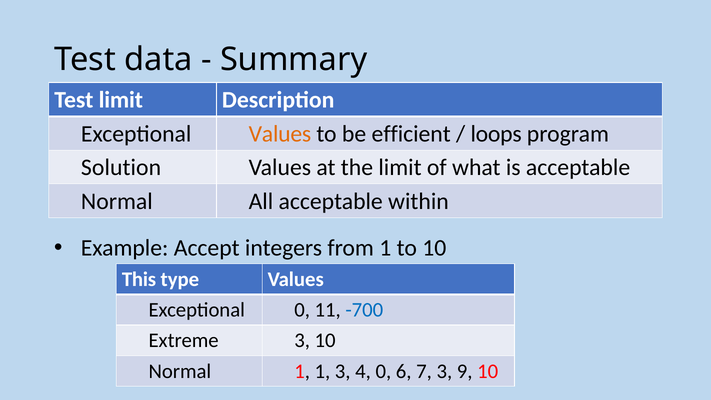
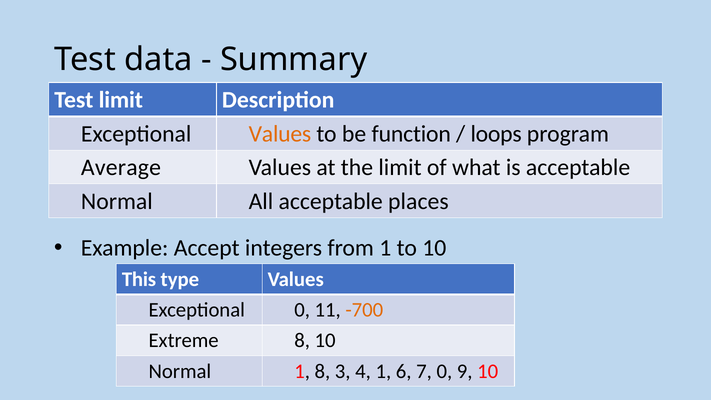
efficient: efficient -> function (411, 134)
Solution: Solution -> Average (121, 167)
within: within -> places (418, 201)
-700 colour: blue -> orange (364, 310)
Extreme 3: 3 -> 8 (302, 341)
1 1: 1 -> 8 (322, 371)
4 0: 0 -> 1 (383, 371)
7 3: 3 -> 0 (444, 371)
